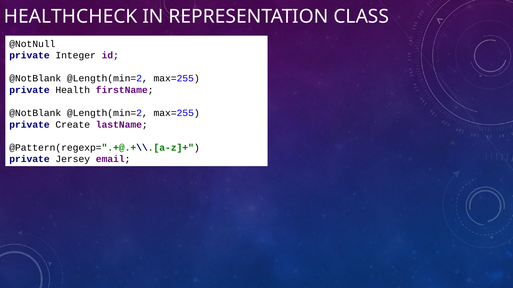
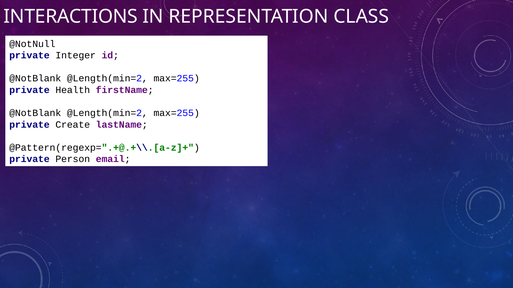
HEALTHCHECK: HEALTHCHECK -> INTERACTIONS (71, 16)
Jersey: Jersey -> Person (73, 159)
